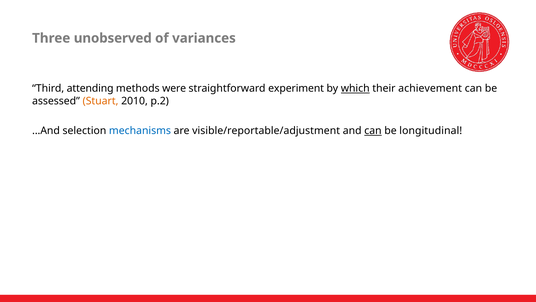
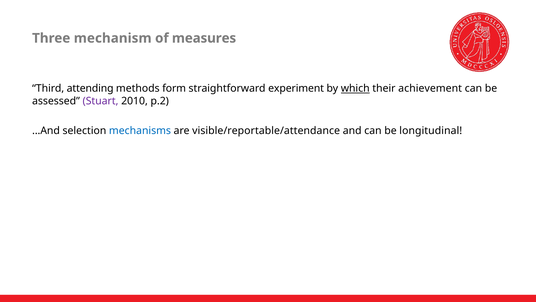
unobserved: unobserved -> mechanism (113, 38)
variances: variances -> measures (204, 38)
were: were -> form (174, 88)
Stuart colour: orange -> purple (101, 101)
visible/reportable/adjustment: visible/reportable/adjustment -> visible/reportable/attendance (266, 131)
can underline: present -> none (373, 131)
